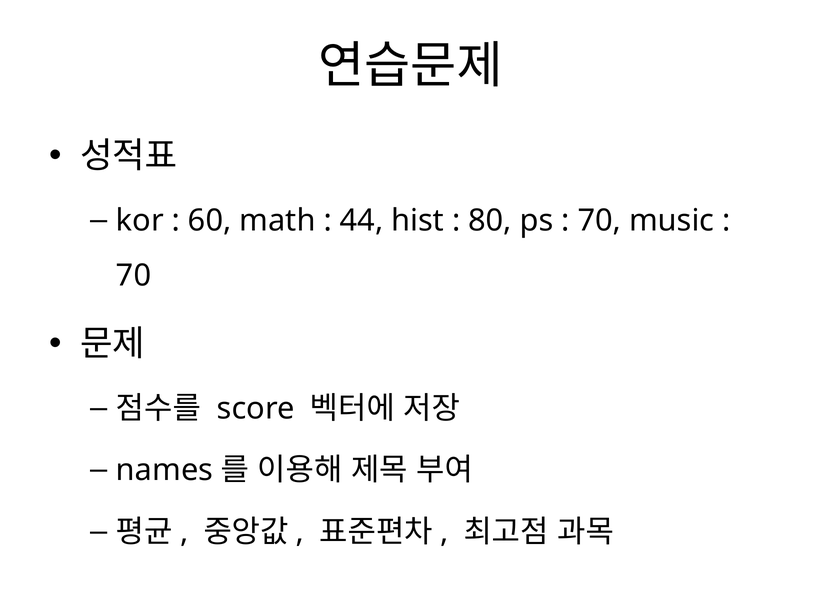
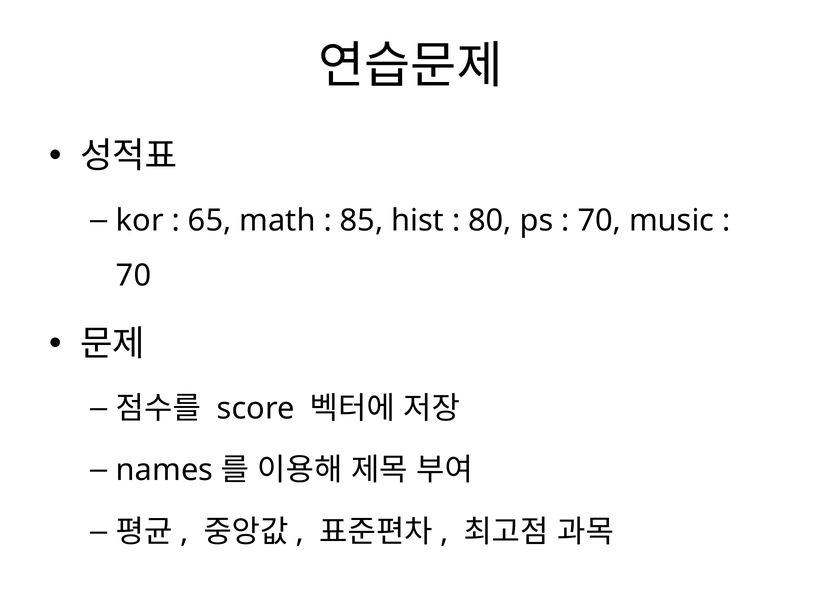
60: 60 -> 65 (210, 221)
44: 44 -> 85 (362, 221)
